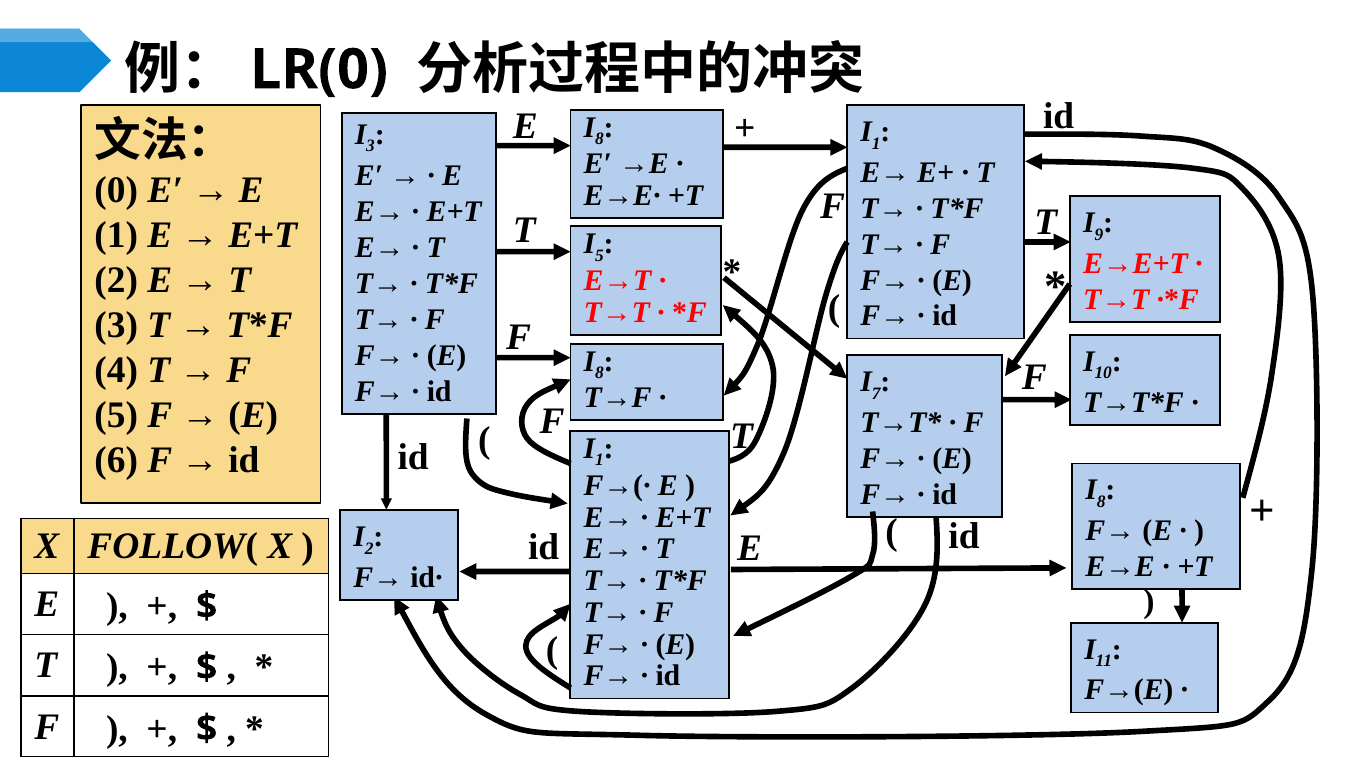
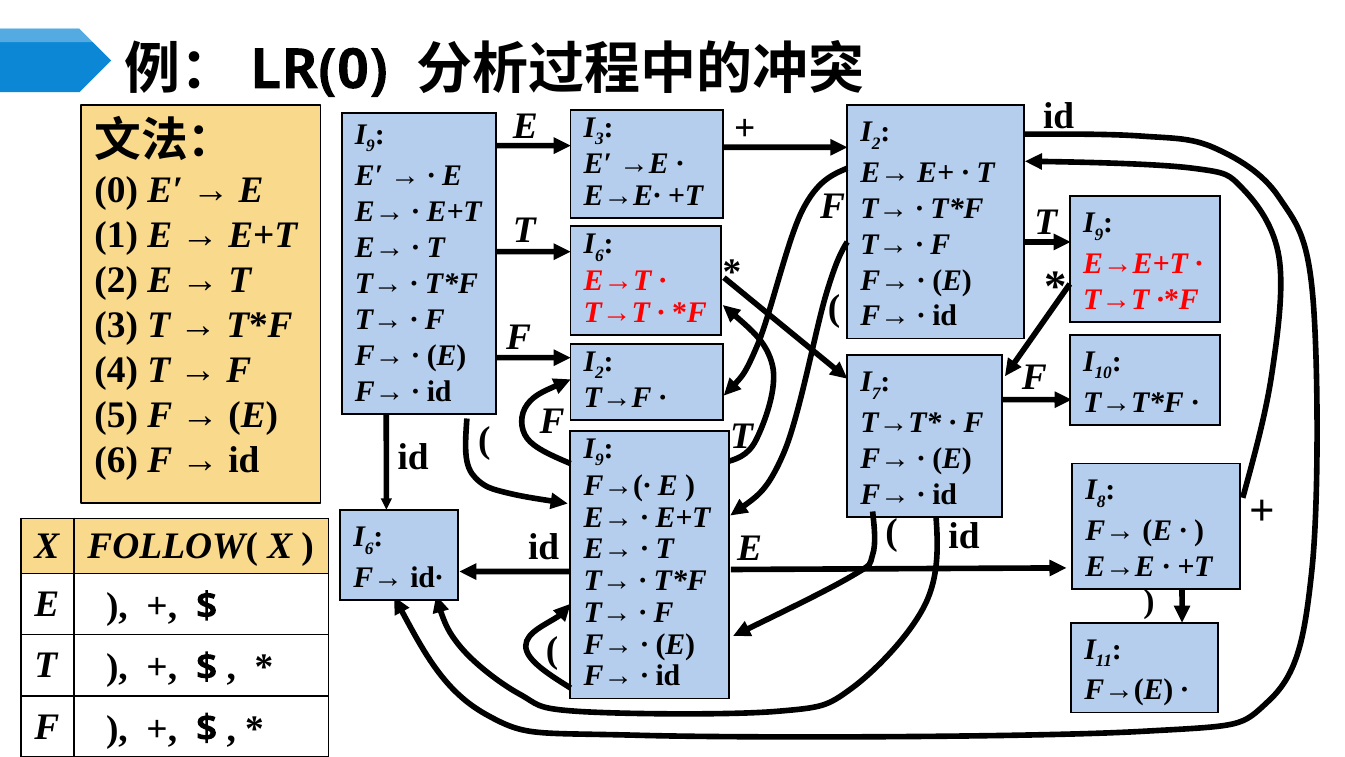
8: 8 -> 3 (599, 139)
1: 1 -> 2 (876, 143)
3: 3 -> 9 (371, 146)
5: 5 -> 6 (599, 255)
8: 8 -> 2 (599, 373)
1: 1 -> 9 (599, 460)
2: 2 -> 6 (369, 548)
